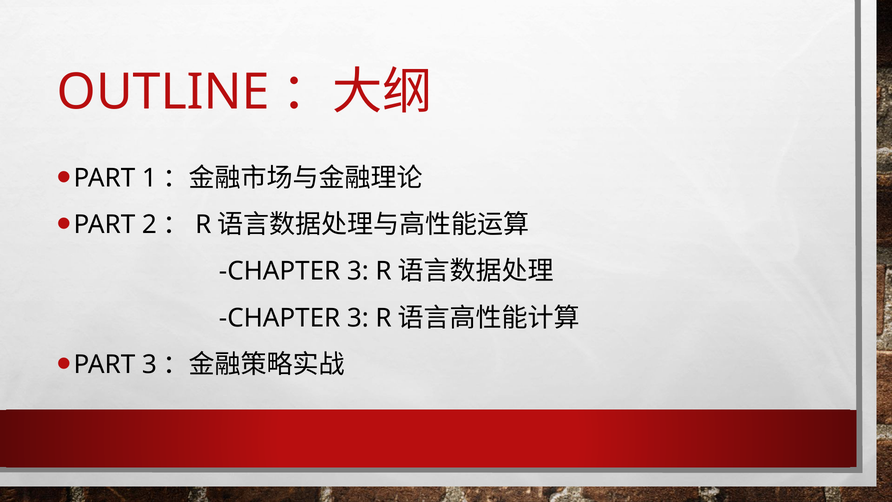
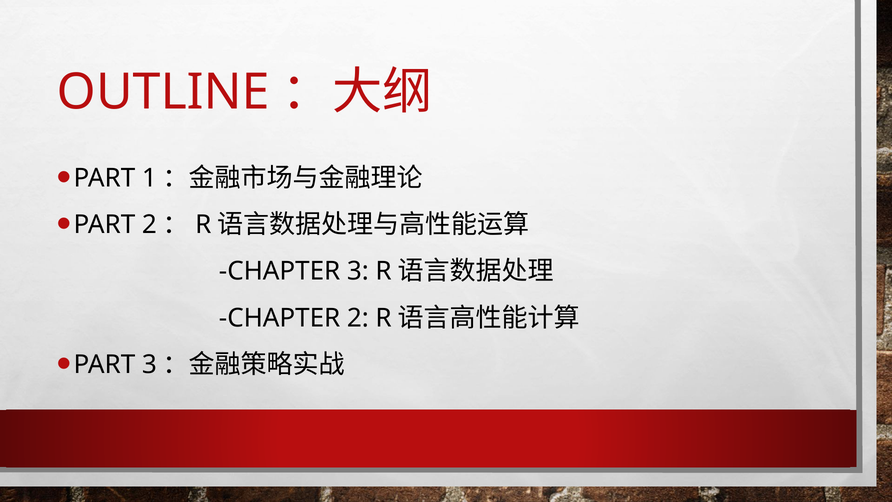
3: 3 -> 2 (358, 318)
